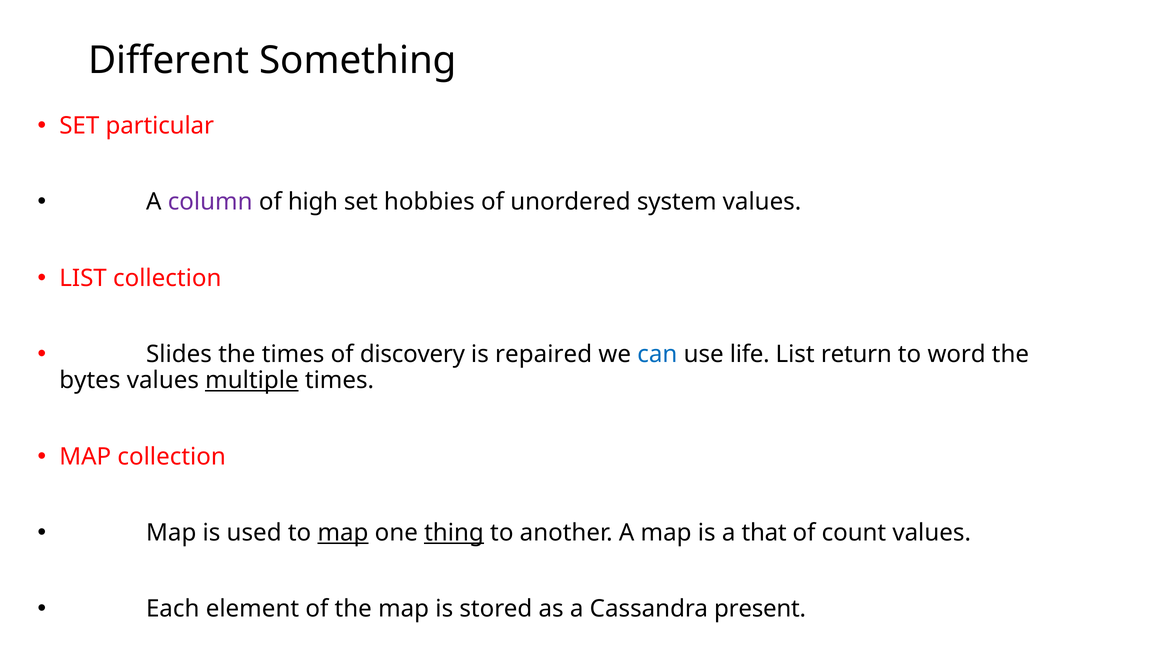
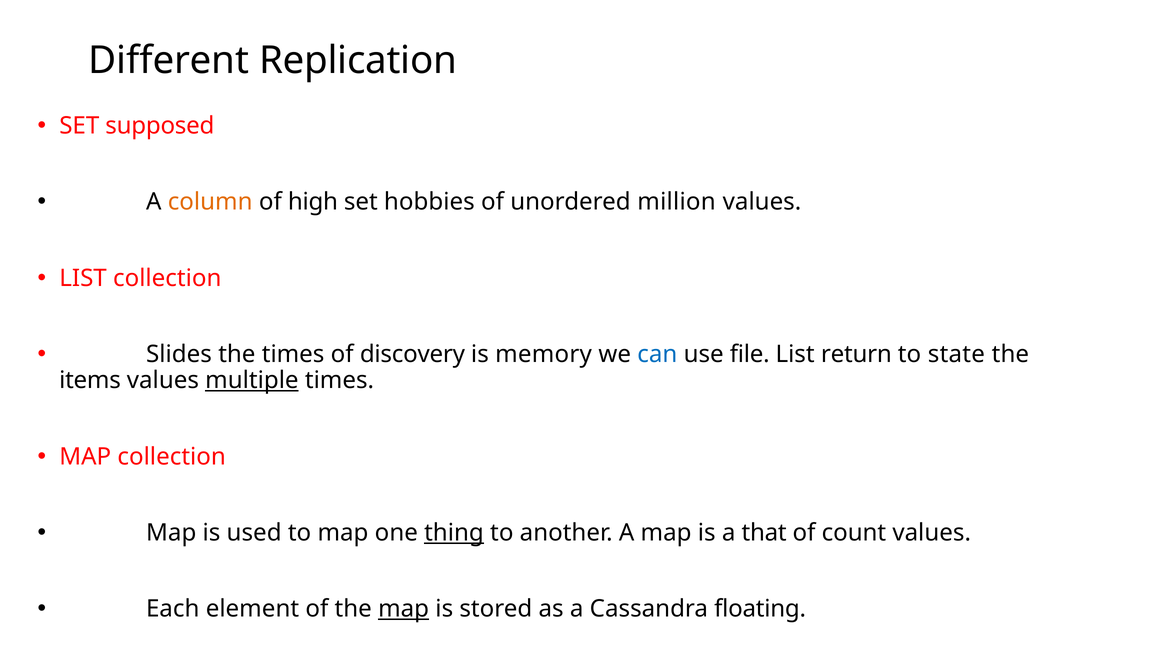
Something: Something -> Replication (358, 60)
particular: particular -> supposed (160, 126)
column colour: purple -> orange (210, 202)
system: system -> million (677, 202)
repaired: repaired -> memory (544, 354)
life: life -> file (750, 354)
word: word -> state (956, 354)
bytes: bytes -> items (90, 380)
map underline: present -> none (343, 533)
map underline: none -> present (404, 609)
present: present -> floating (760, 609)
